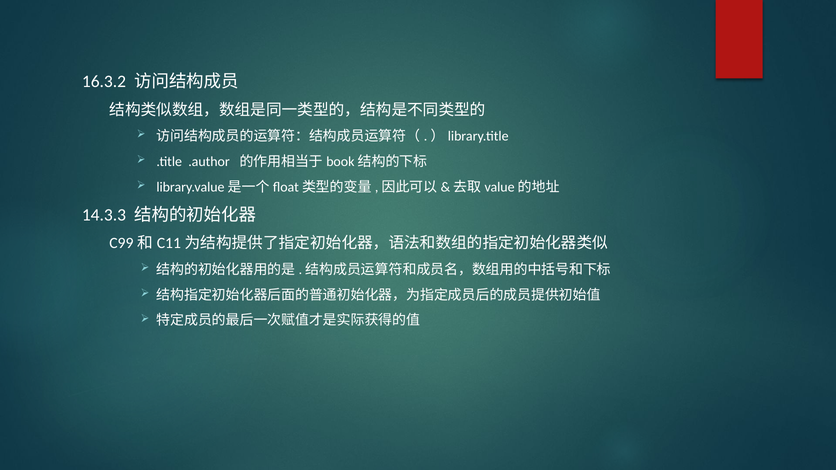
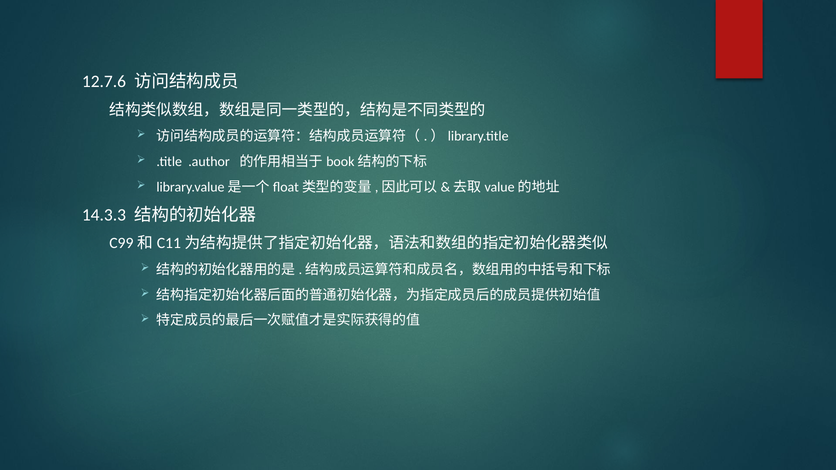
16.3.2: 16.3.2 -> 12.7.6 (104, 81)
